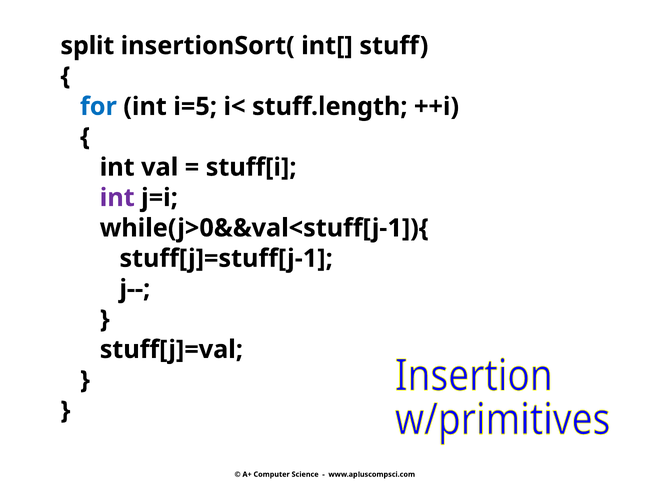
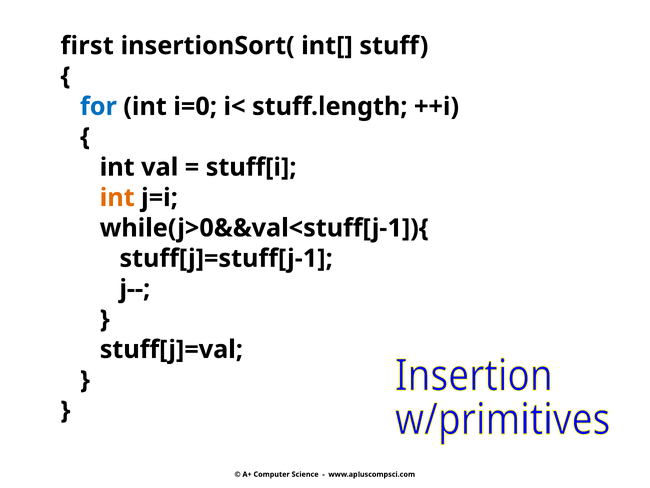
split: split -> first (87, 46)
i=5: i=5 -> i=0 (195, 106)
int colour: purple -> orange (117, 197)
